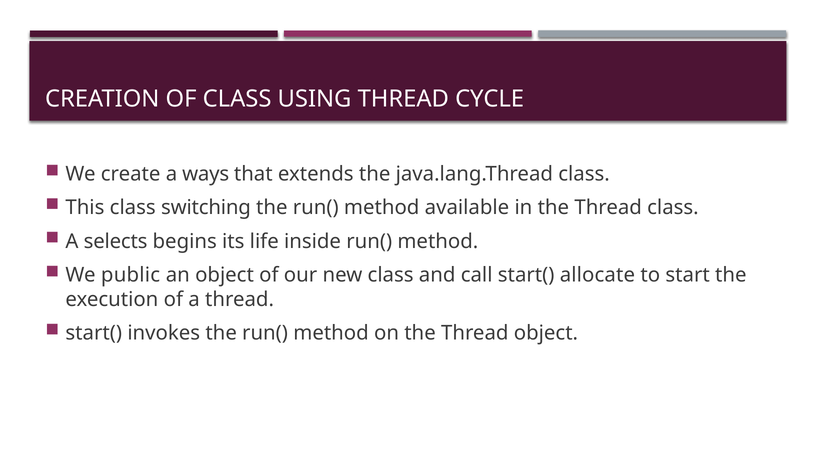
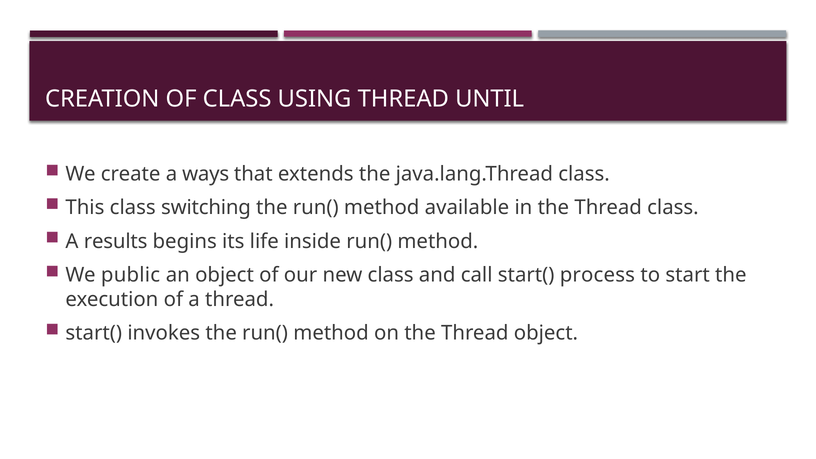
CYCLE: CYCLE -> UNTIL (490, 99)
selects: selects -> results (116, 241)
allocate: allocate -> process (597, 275)
